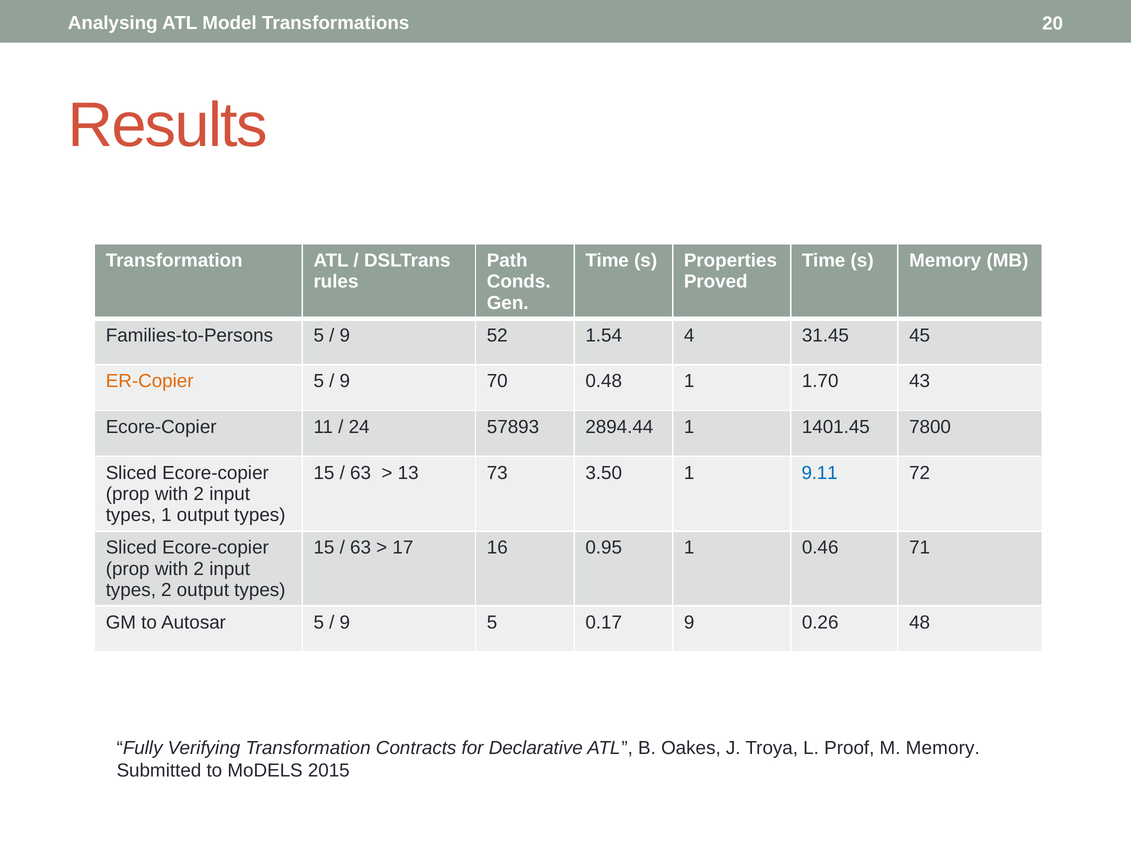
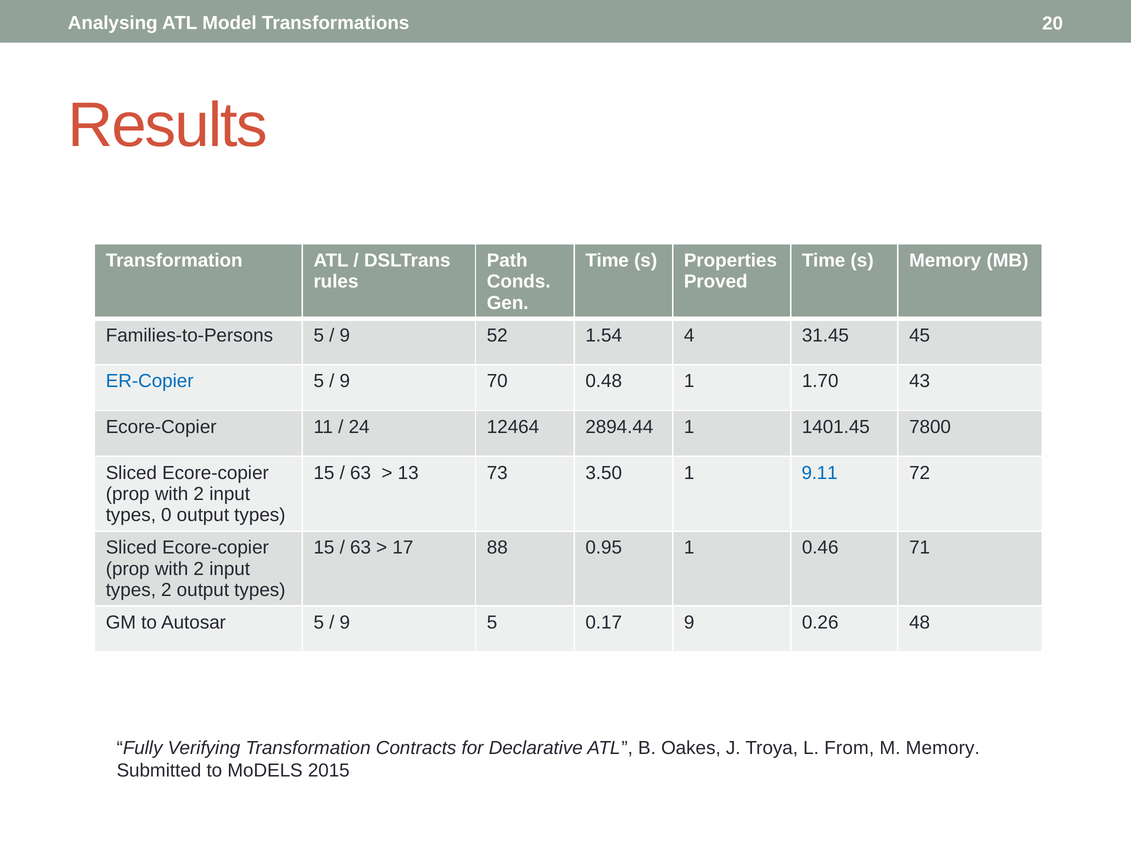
ER-Copier colour: orange -> blue (150, 381)
57893: 57893 -> 12464 (513, 427)
types 1: 1 -> 0 (166, 515)
16: 16 -> 88 (497, 547)
Proof: Proof -> From (849, 747)
